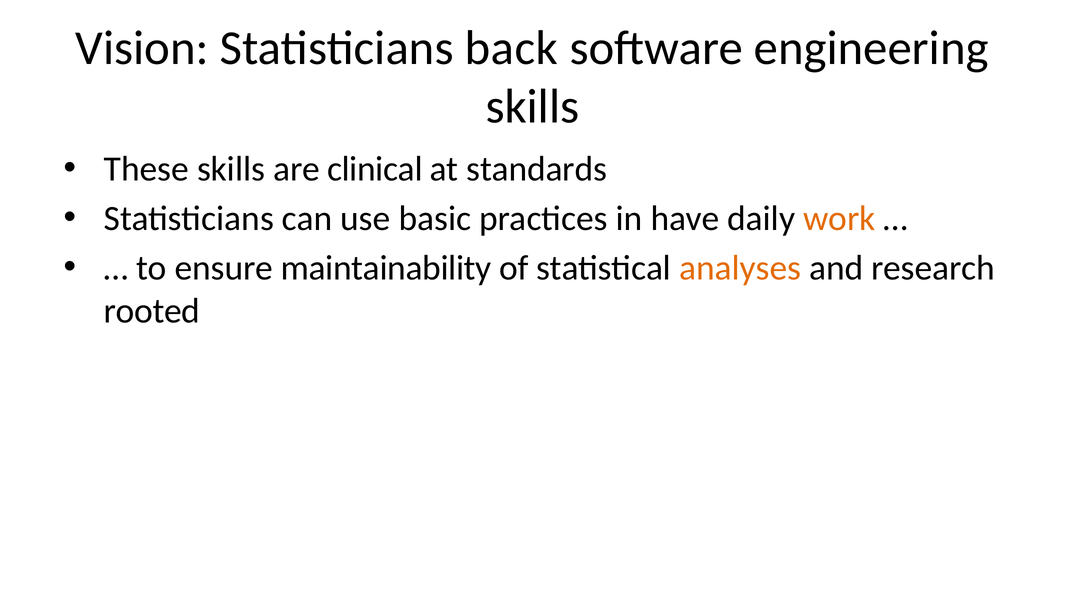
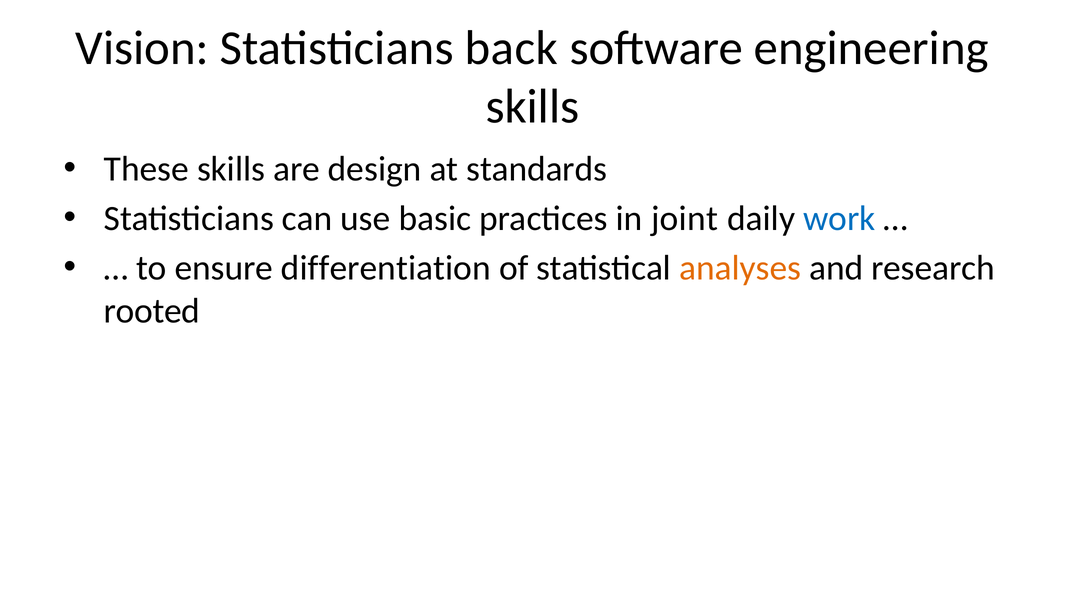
clinical: clinical -> design (375, 169)
have: have -> joint (685, 219)
work colour: orange -> blue (839, 219)
maintainability: maintainability -> differentiation (386, 268)
